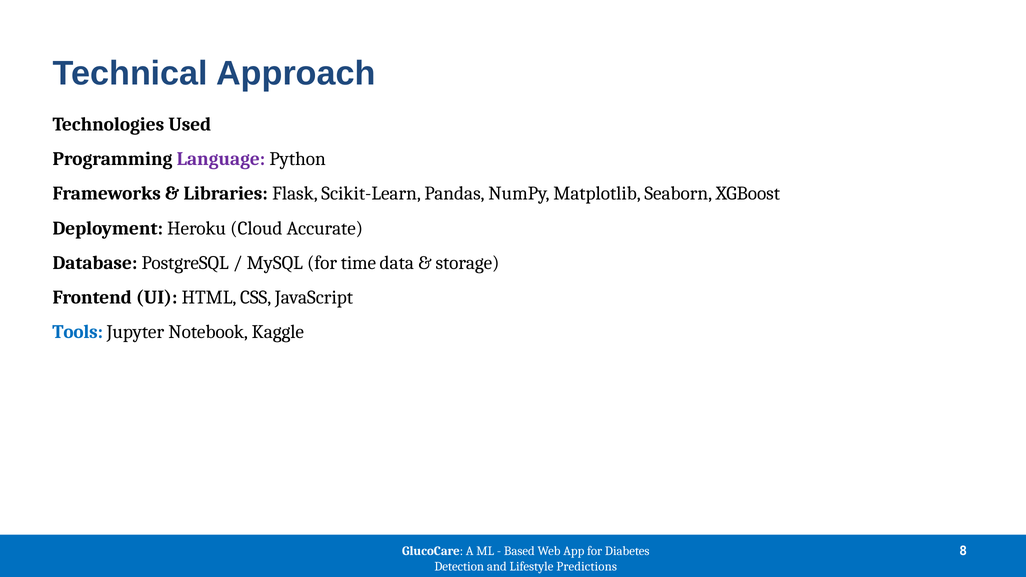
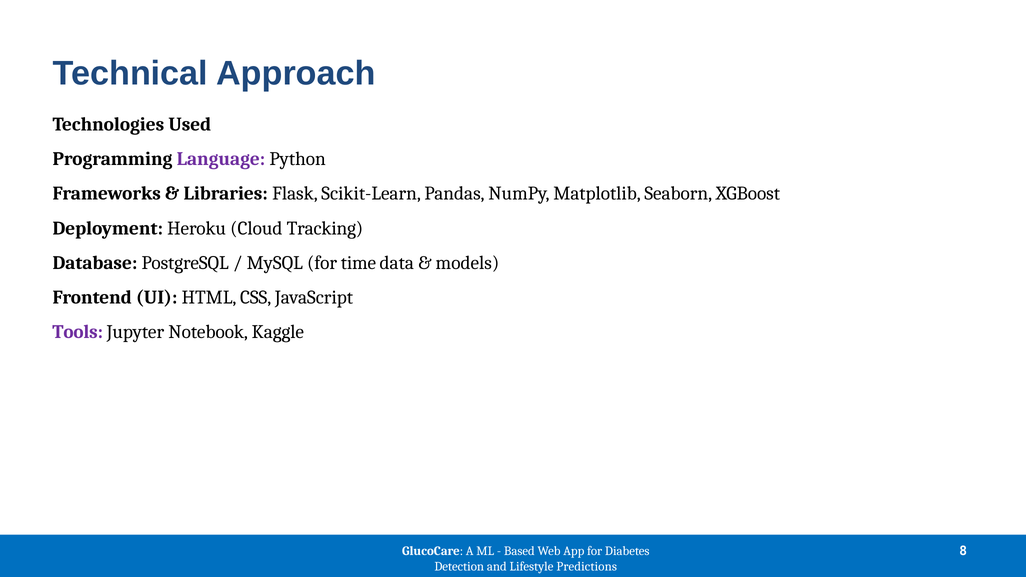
Accurate: Accurate -> Tracking (325, 228)
storage: storage -> models (467, 263)
Tools colour: blue -> purple (78, 332)
